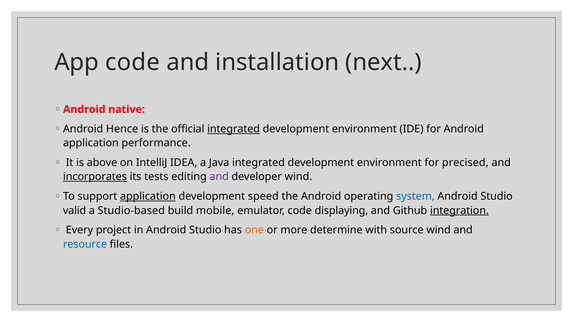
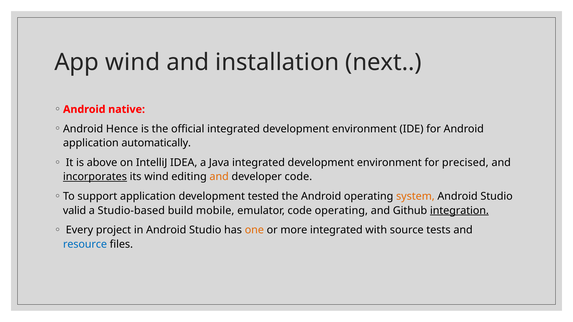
App code: code -> wind (133, 62)
integrated underline: present -> none (234, 129)
performance: performance -> automatically (156, 143)
its tests: tests -> wind (156, 177)
and colour: purple -> orange (219, 177)
developer wind: wind -> code (298, 177)
application underline: present -> none (148, 197)
speed: speed -> tested (263, 197)
system colour: blue -> orange (415, 197)
code displaying: displaying -> operating (341, 211)
more determine: determine -> integrated (336, 230)
source wind: wind -> tests (438, 230)
